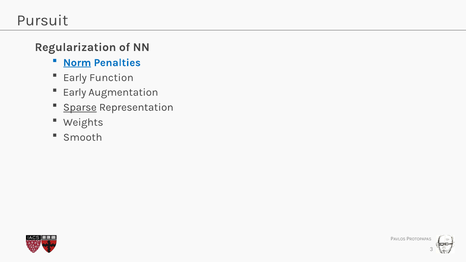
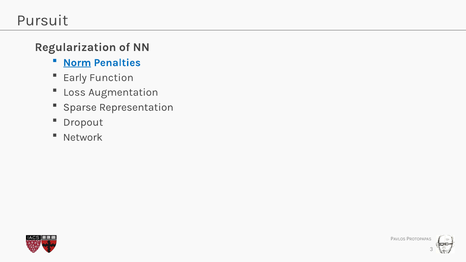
Early: Early -> Loss (75, 92)
Sparse underline: present -> none (80, 107)
Weights: Weights -> Dropout (83, 122)
Smooth: Smooth -> Network (83, 137)
